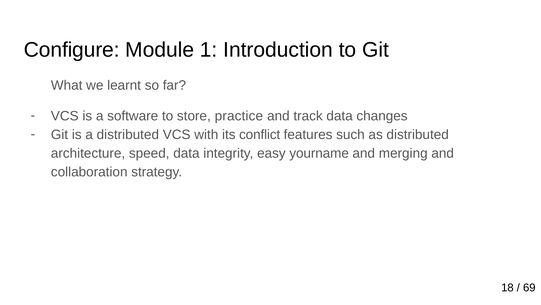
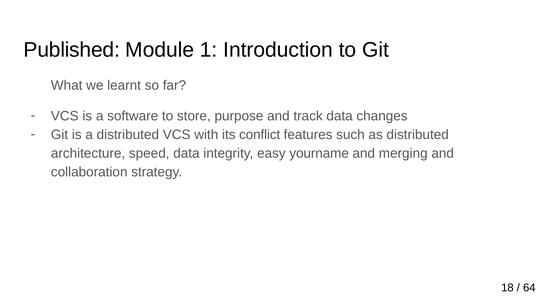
Configure: Configure -> Published (72, 50)
practice: practice -> purpose (239, 116)
69: 69 -> 64 (529, 287)
